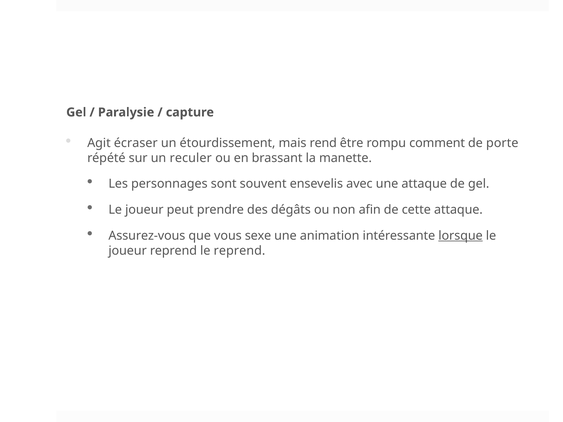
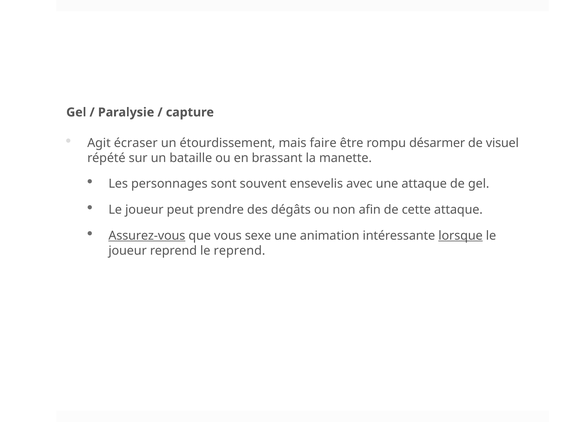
rend: rend -> faire (323, 143)
comment: comment -> désarmer (437, 143)
porte: porte -> visuel (502, 143)
reculer: reculer -> bataille (191, 158)
Assurez-vous underline: none -> present (147, 236)
